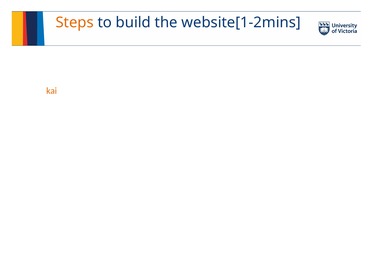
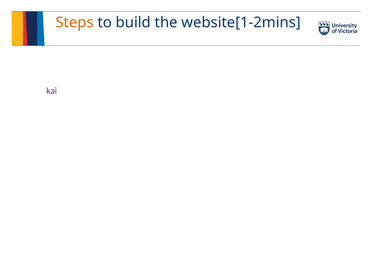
kai colour: orange -> purple (52, 91)
